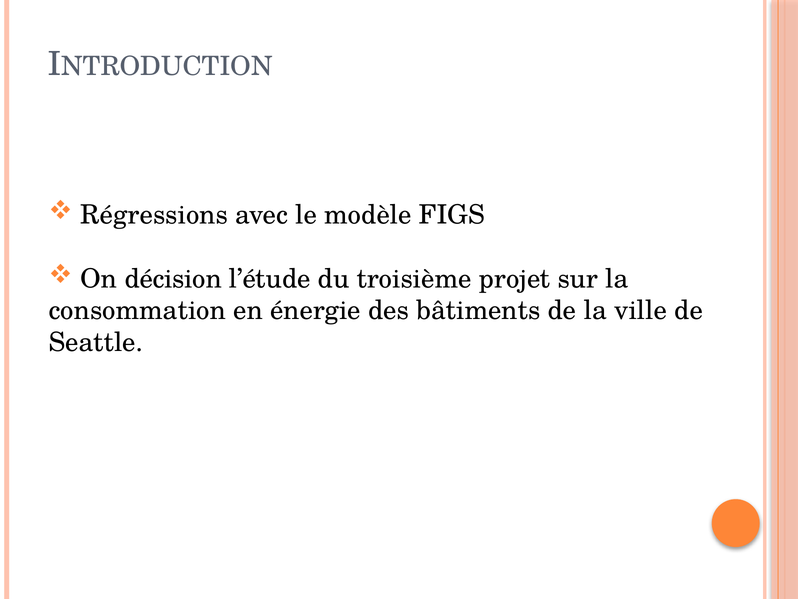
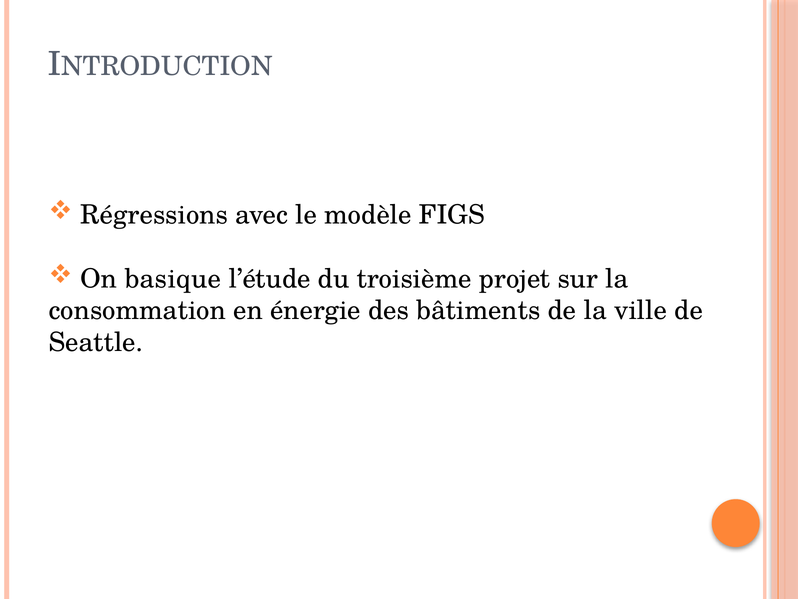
décision: décision -> basique (173, 278)
